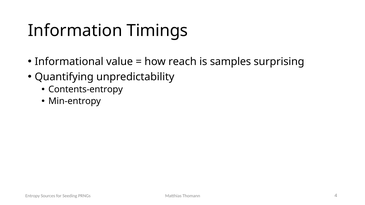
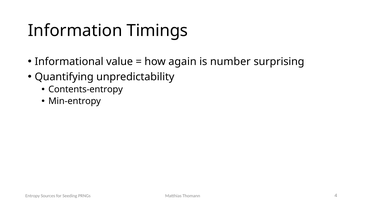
reach: reach -> again (182, 62)
samples: samples -> number (230, 62)
